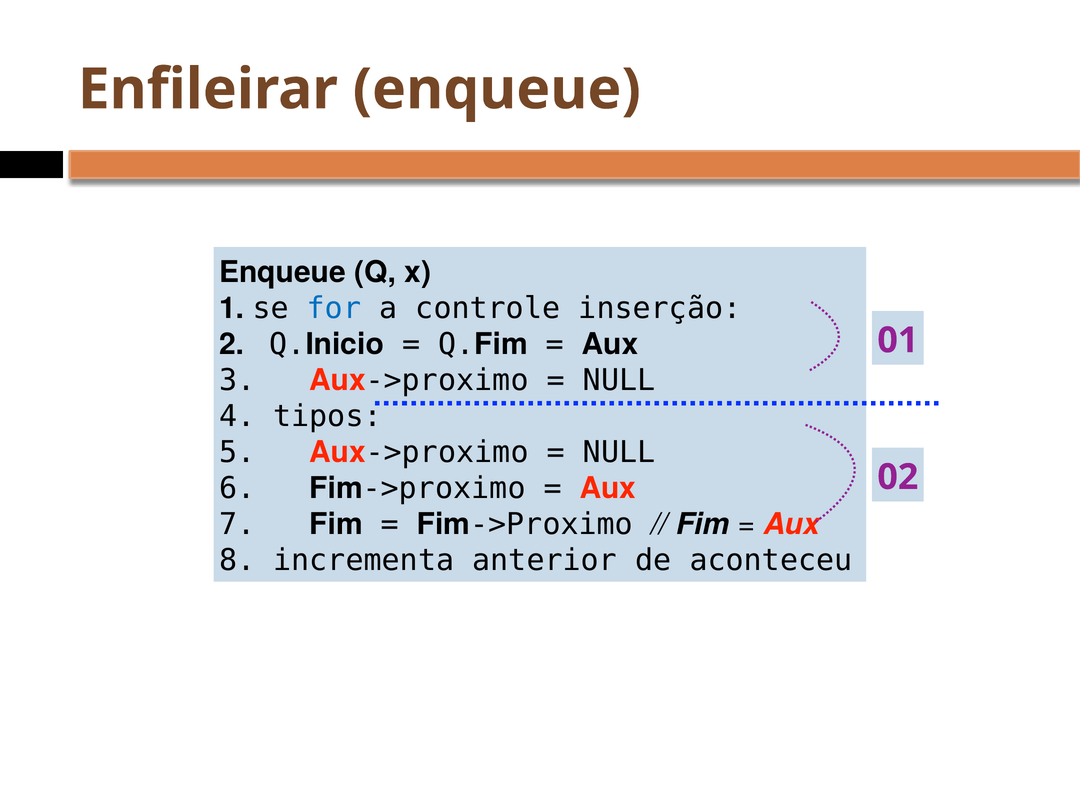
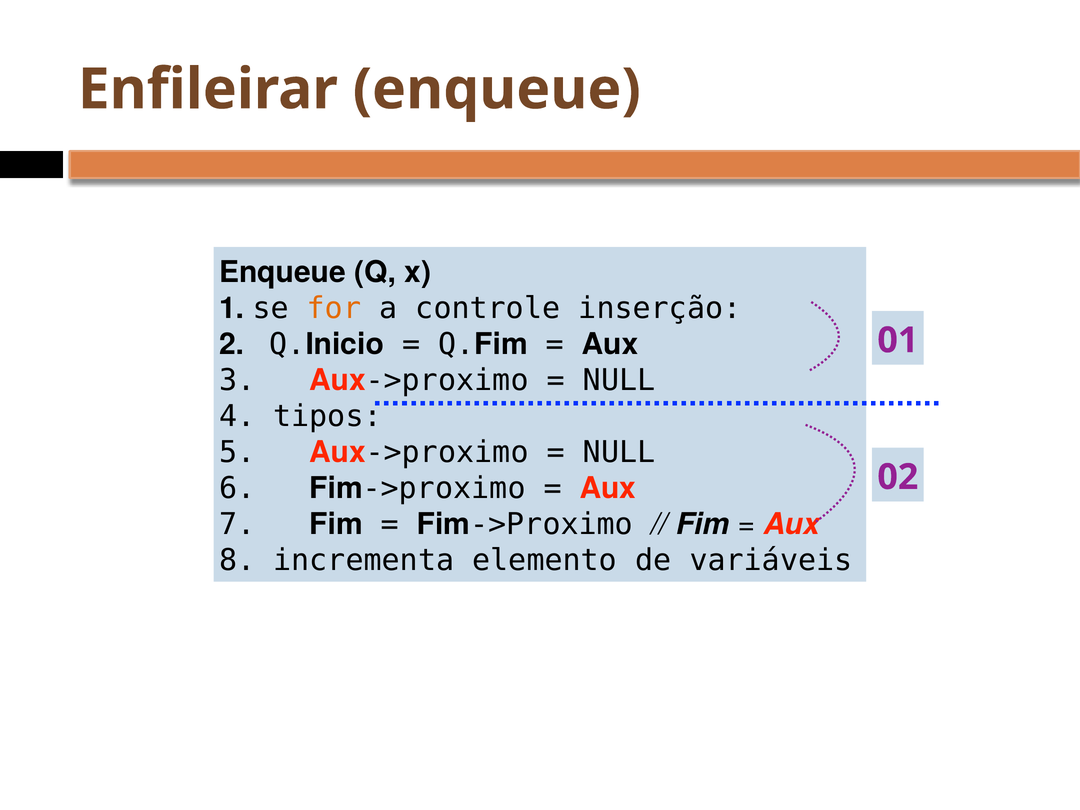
for colour: blue -> orange (334, 308)
anterior: anterior -> elemento (545, 560)
aconteceu: aconteceu -> variáveis (771, 560)
